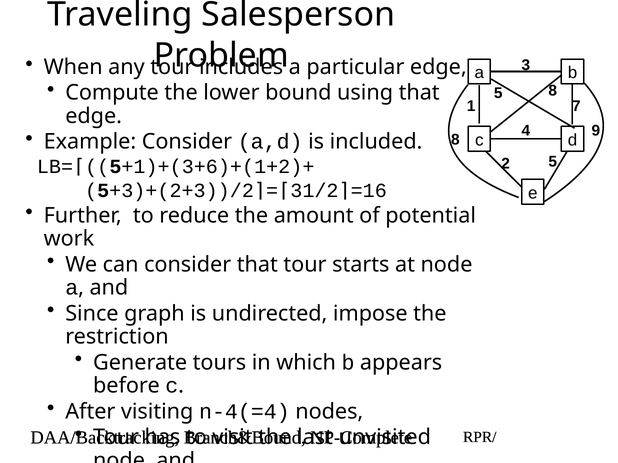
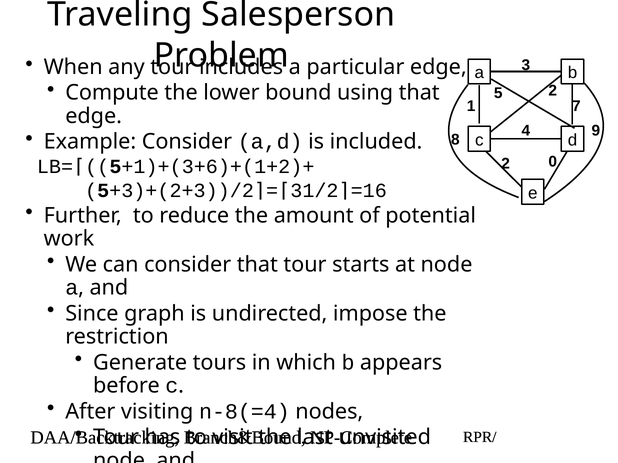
5 8: 8 -> 2 (553, 91)
2 5: 5 -> 0 (553, 162)
n-4(=4: n-4(=4 -> n-8(=4 (244, 412)
